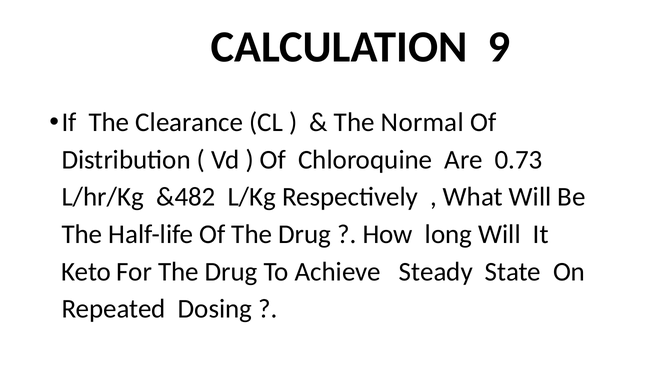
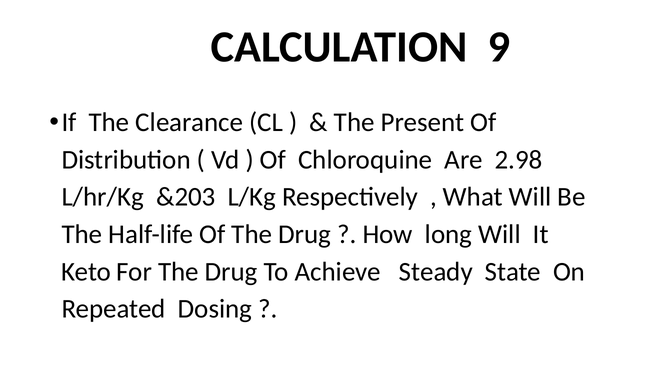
Normal: Normal -> Present (423, 122)
0.73: 0.73 -> 2.98 (519, 160)
&482: &482 -> &203 (186, 197)
